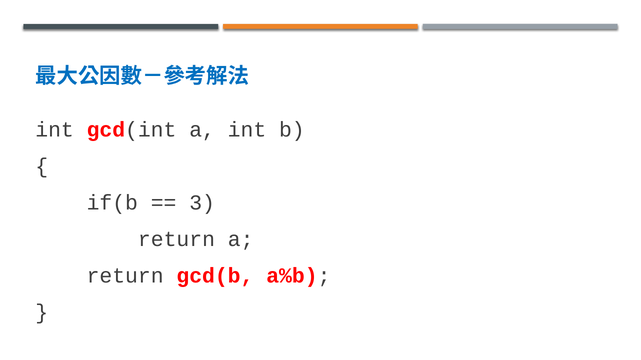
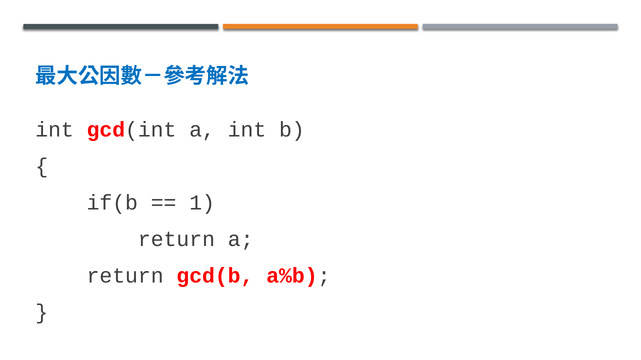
3: 3 -> 1 (202, 203)
